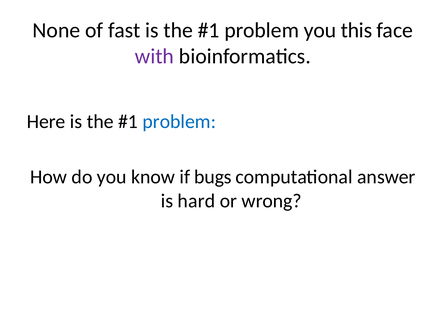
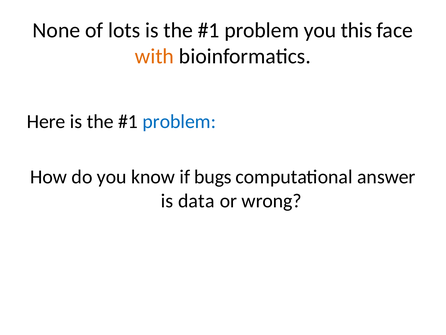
fast: fast -> lots (124, 30)
with colour: purple -> orange (154, 56)
hard: hard -> data (196, 201)
